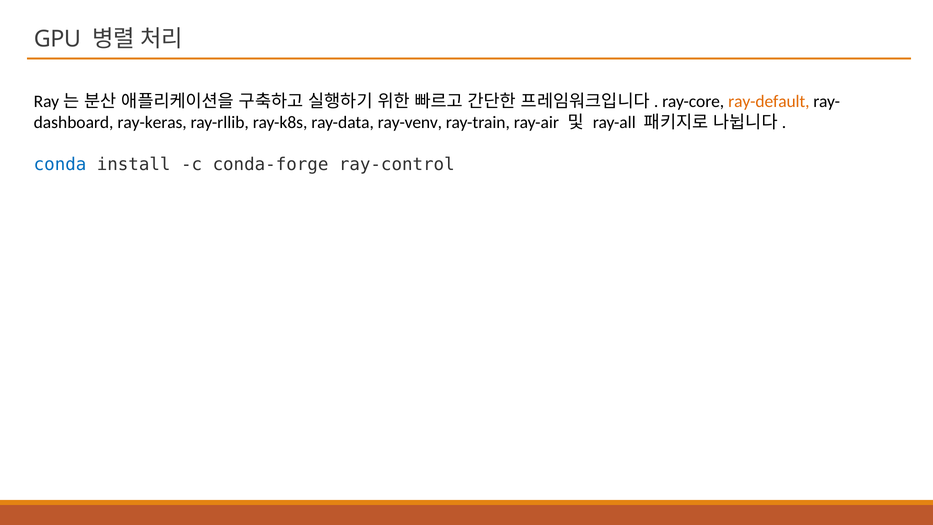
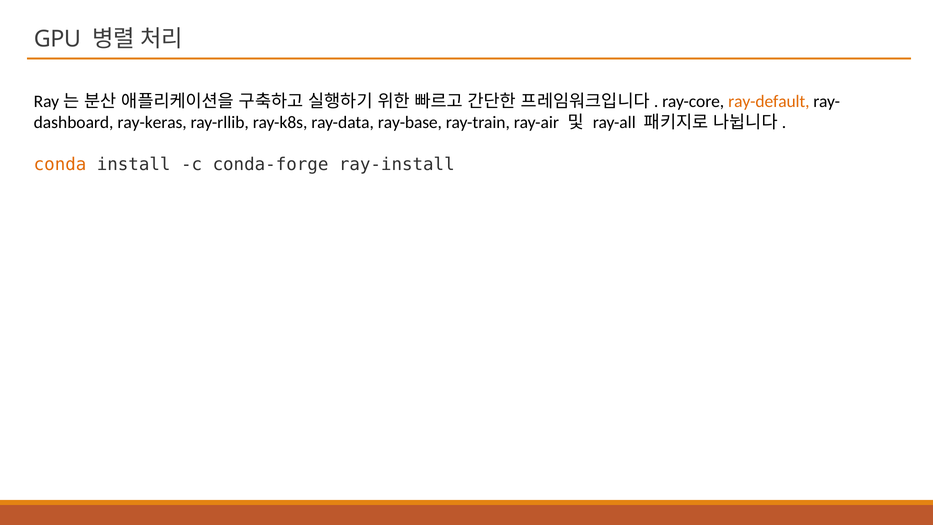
ray-venv: ray-venv -> ray-base (410, 123)
conda colour: blue -> orange (60, 165)
ray-control: ray-control -> ray-install (397, 165)
